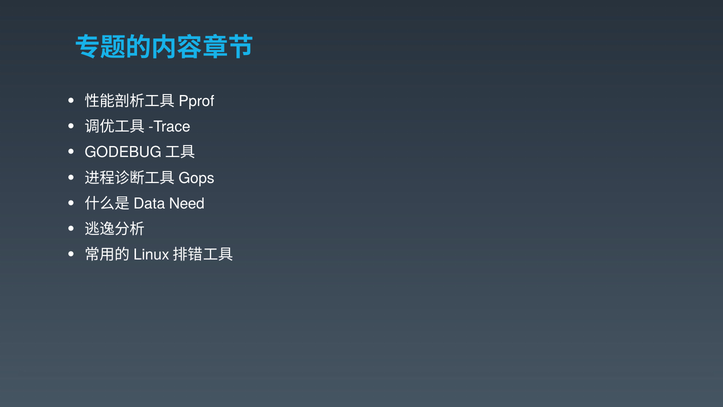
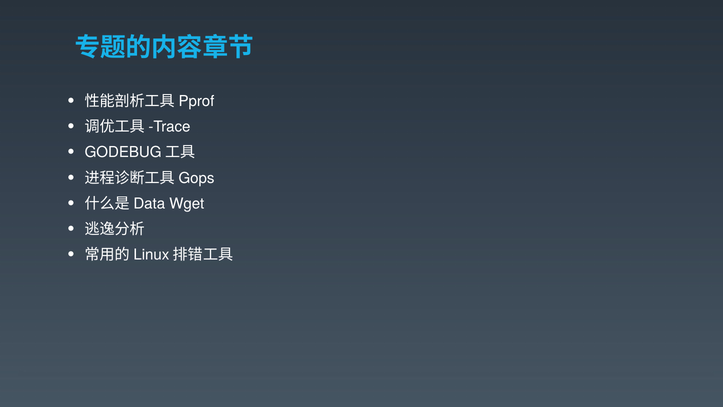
Need: Need -> Wget (187, 204)
